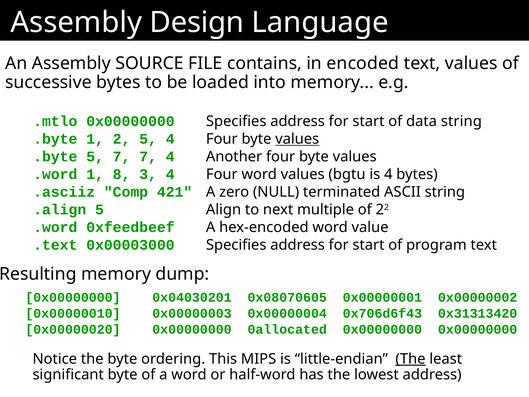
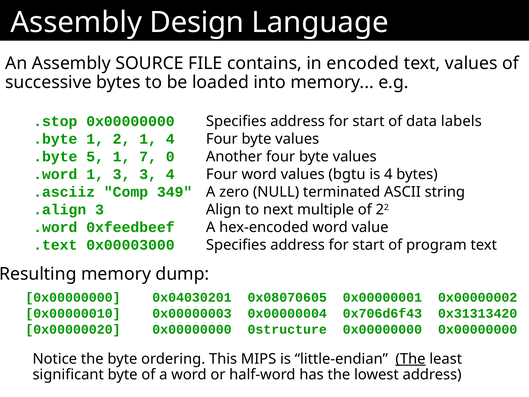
.mtlo: .mtlo -> .stop (55, 121)
data string: string -> labels (461, 121)
2 5: 5 -> 1 (148, 139)
values underline: present -> none (297, 139)
5 7: 7 -> 1 (122, 157)
7 4: 4 -> 0 (170, 157)
1 8: 8 -> 3 (122, 174)
421: 421 -> 349 (175, 192)
.align 5: 5 -> 3 (99, 209)
0allocated: 0allocated -> 0structure (287, 329)
